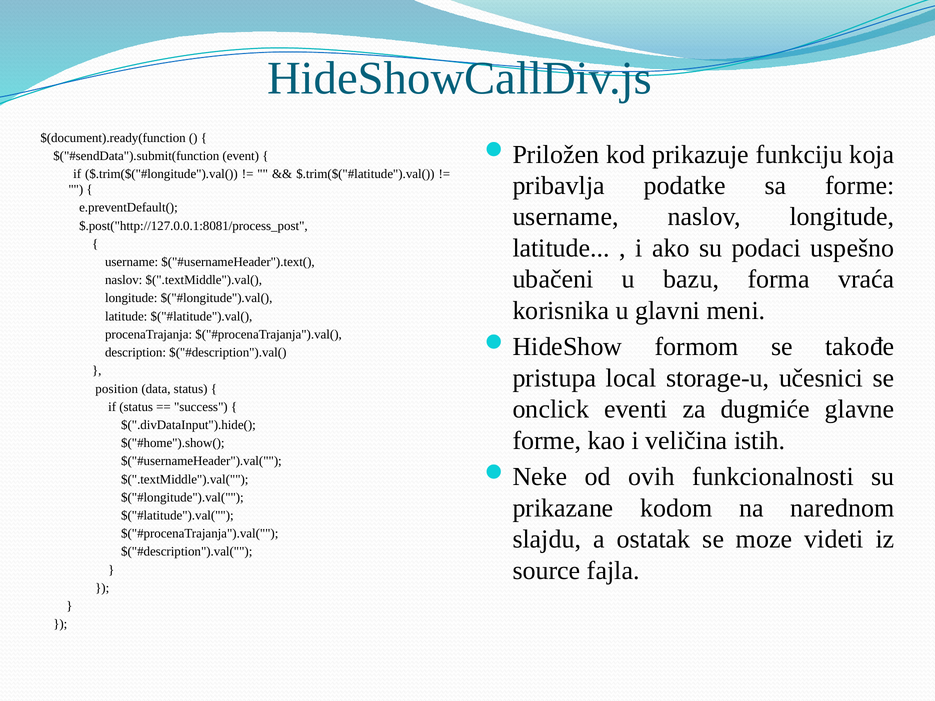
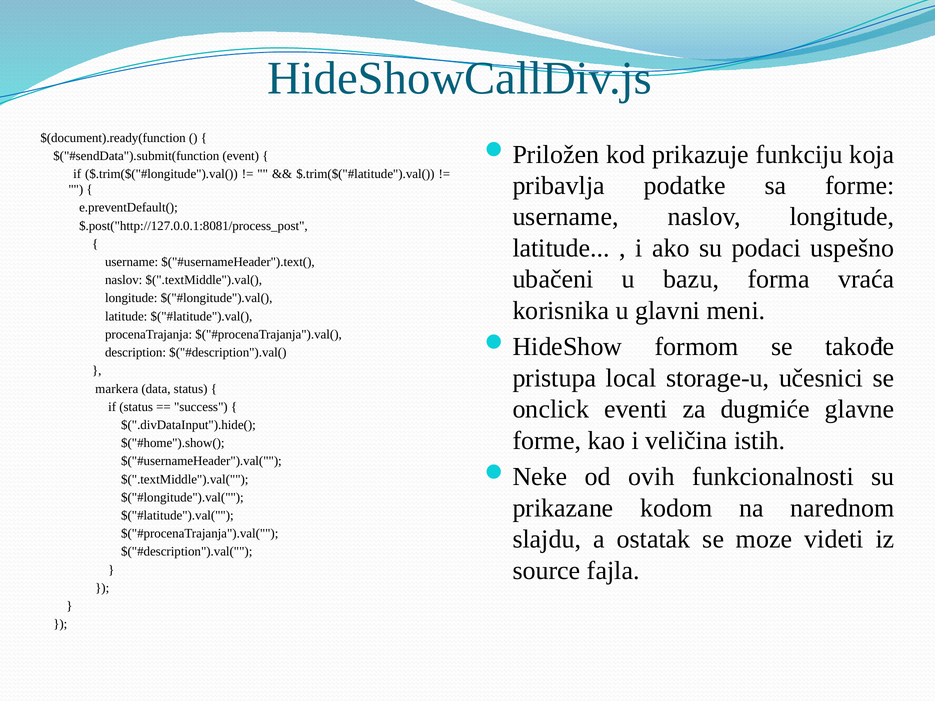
position: position -> markera (117, 389)
